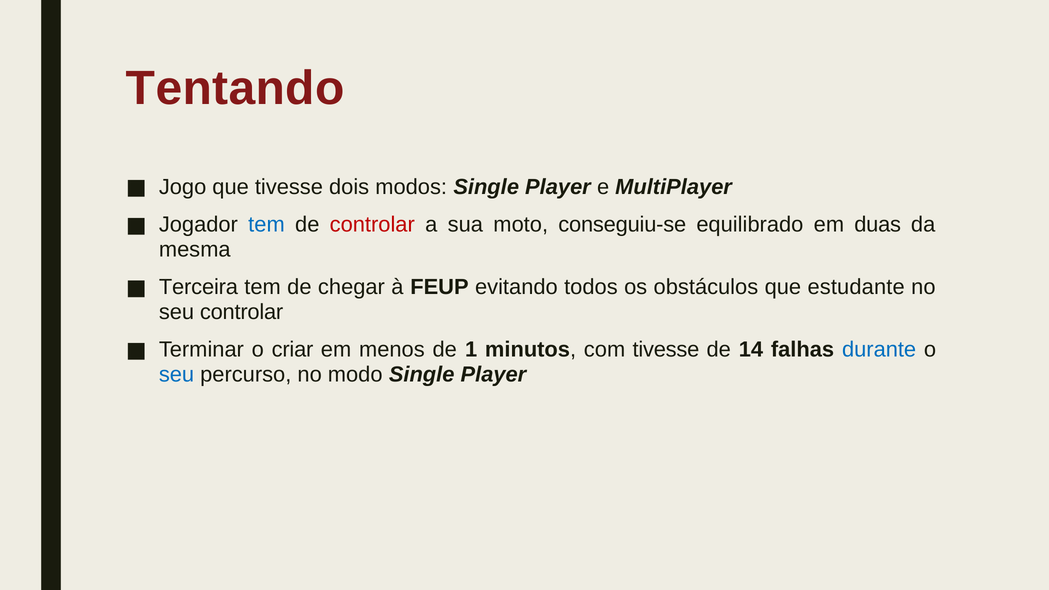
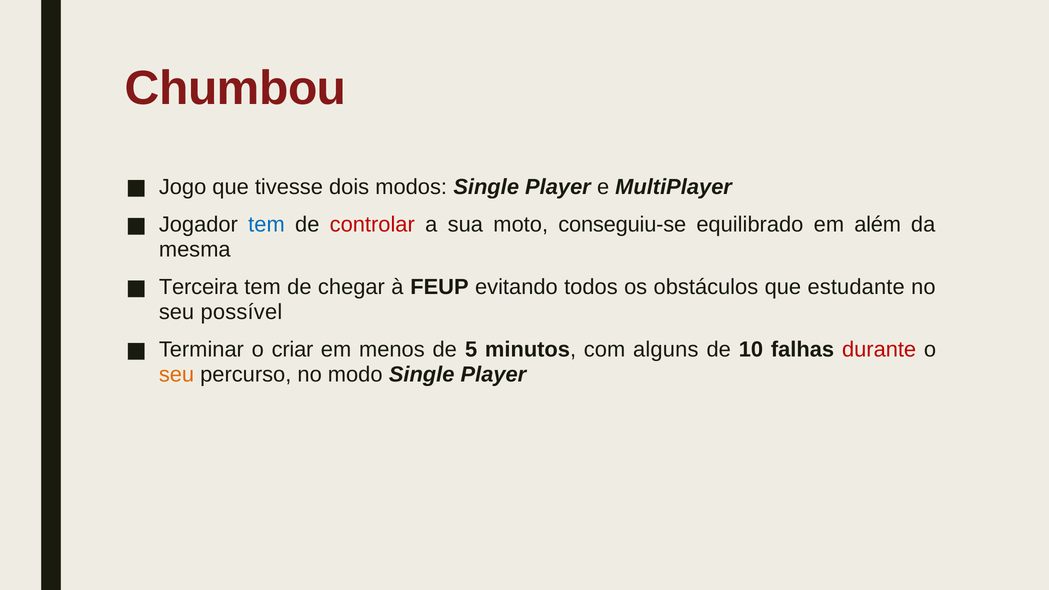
Tentando: Tentando -> Chumbou (236, 88)
duas: duas -> além (878, 225)
seu controlar: controlar -> possível (241, 312)
1: 1 -> 5 (471, 350)
com tivesse: tivesse -> alguns (666, 350)
14: 14 -> 10 (751, 350)
durante colour: blue -> red (879, 350)
seu colour: blue -> orange (177, 374)
